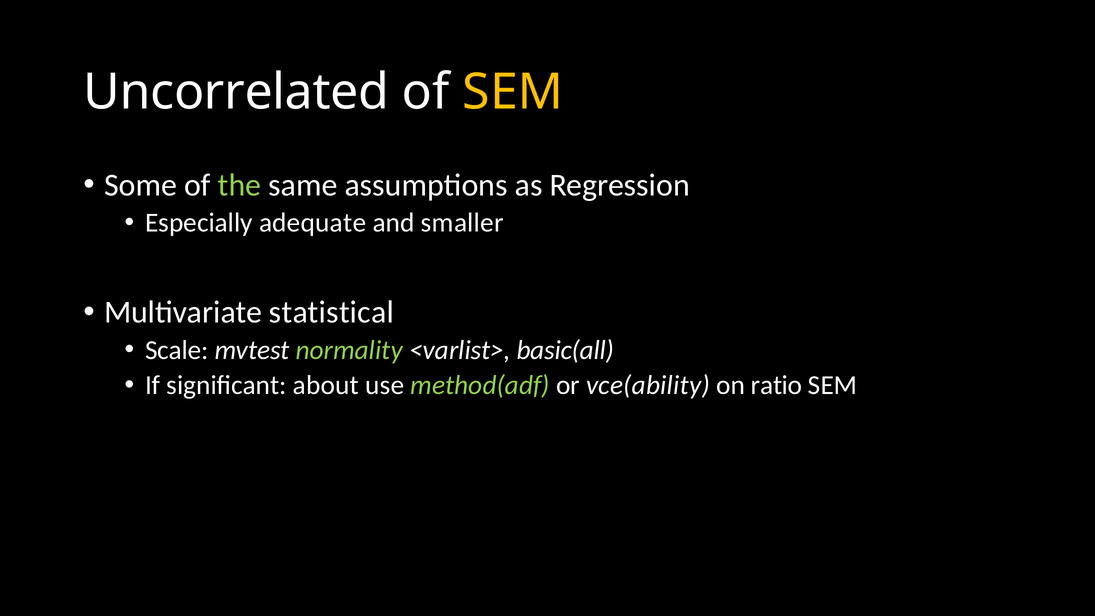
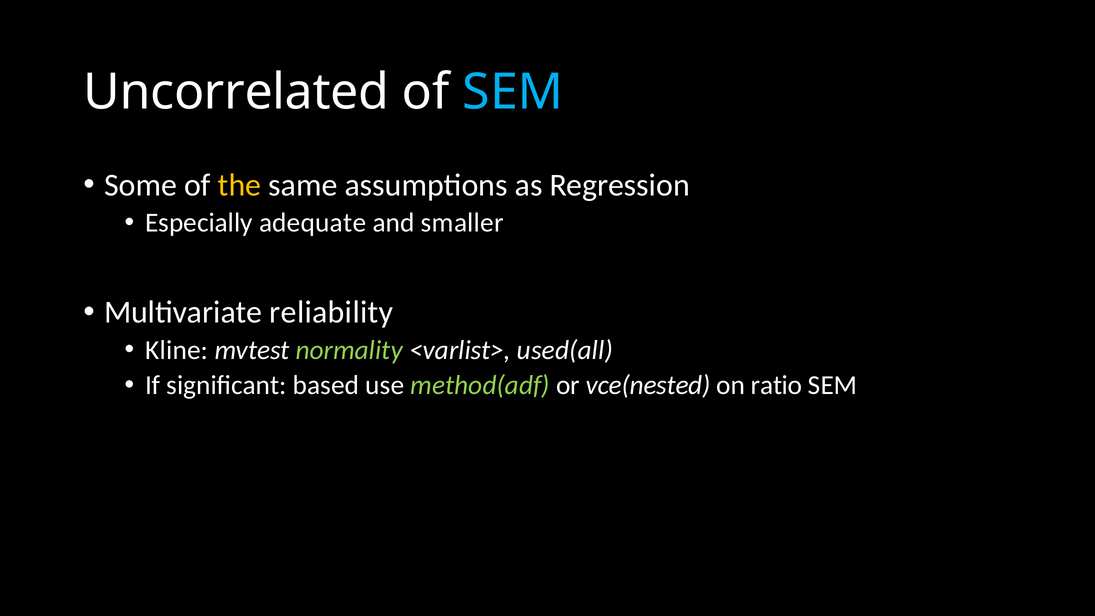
SEM colour: yellow -> light blue (513, 92)
the colour: light green -> yellow (240, 185)
statistical: statistical -> reliability (331, 312)
Scale: Scale -> Kline (177, 350)
basic(all: basic(all -> used(all (565, 350)
about: about -> based (326, 385)
vce(ability: vce(ability -> vce(nested (648, 385)
